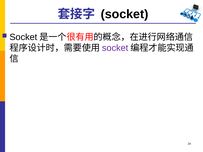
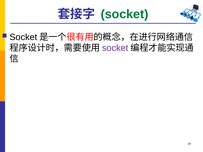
socket colour: black -> green (125, 14)
